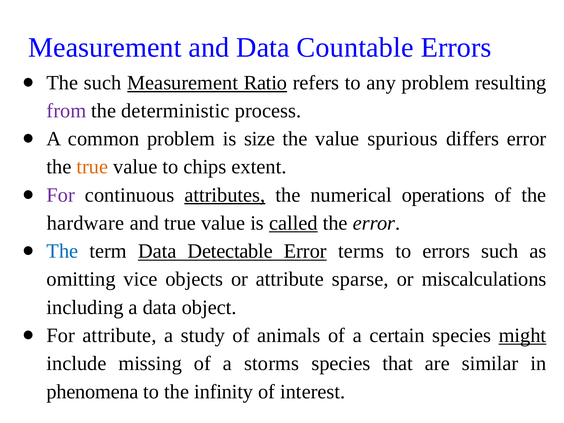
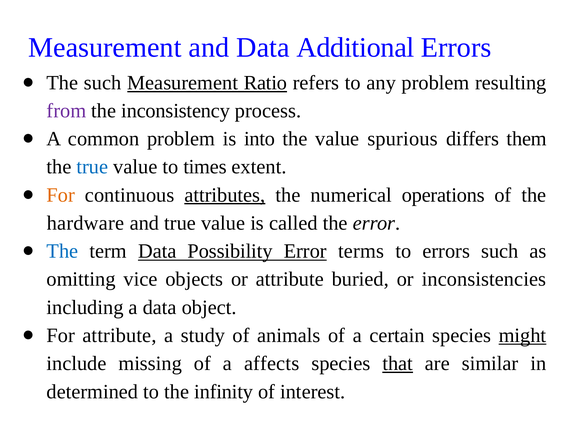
Countable: Countable -> Additional (355, 48)
deterministic: deterministic -> inconsistency (176, 111)
size: size -> into (260, 139)
differs error: error -> them (527, 139)
true colour: orange -> blue (92, 167)
chips: chips -> times (205, 167)
For colour: purple -> orange (61, 195)
called underline: present -> none (293, 223)
Detectable: Detectable -> Possibility (230, 251)
sparse: sparse -> buried (360, 279)
miscalculations: miscalculations -> inconsistencies (484, 279)
storms: storms -> affects (272, 364)
that underline: none -> present (398, 364)
phenomena: phenomena -> determined (92, 392)
